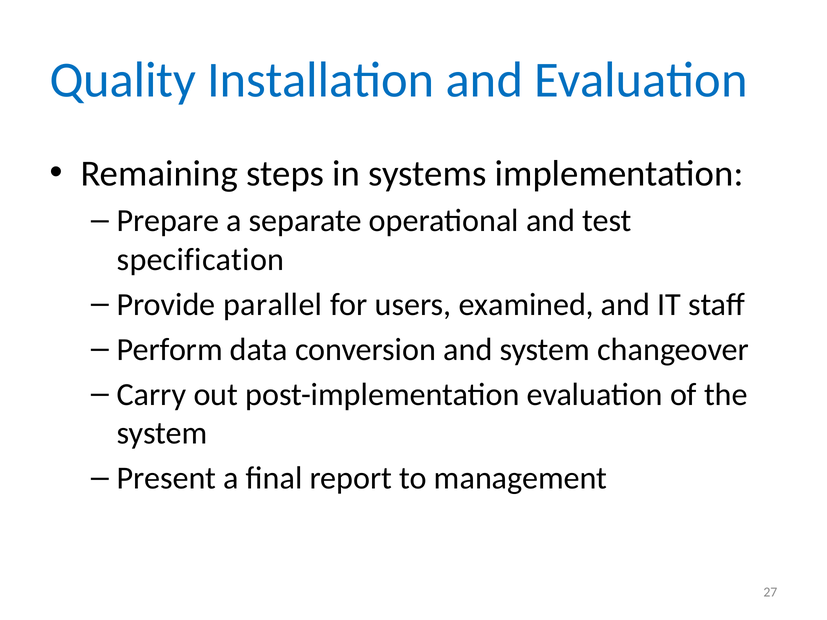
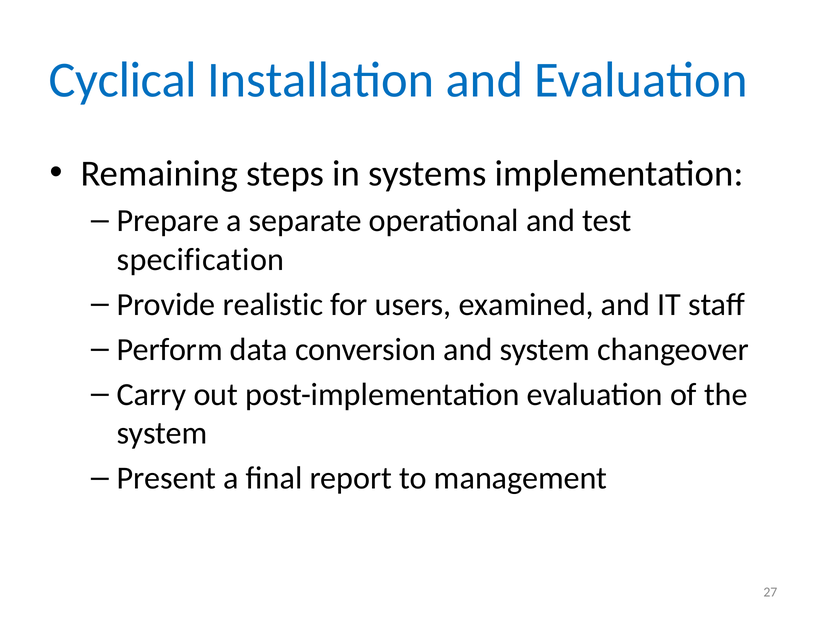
Quality: Quality -> Cyclical (123, 80)
parallel: parallel -> realistic (273, 305)
